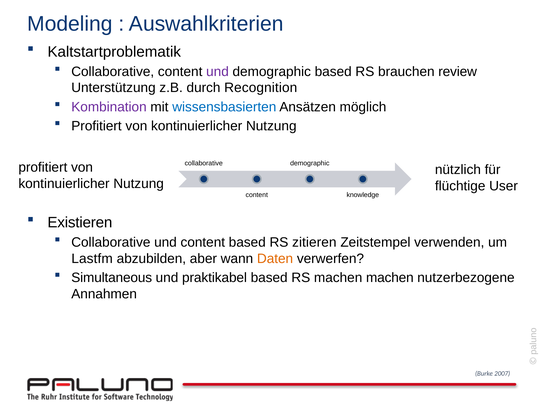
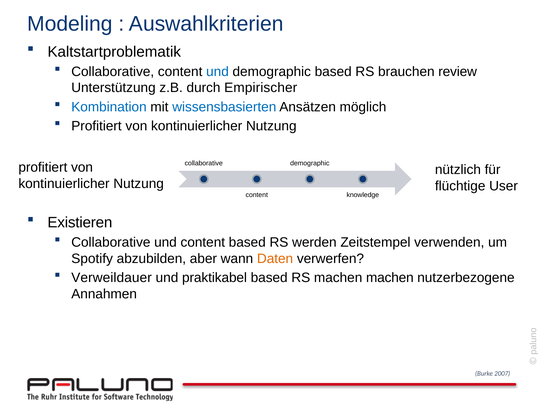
und colour: purple -> blue (217, 71)
Recognition: Recognition -> Empirischer (261, 88)
Kombination colour: purple -> blue (109, 107)
zitieren: zitieren -> werden (314, 242)
Lastfm: Lastfm -> Spotify (92, 258)
Simultaneous: Simultaneous -> Verweildauer (112, 277)
